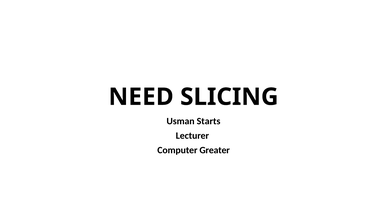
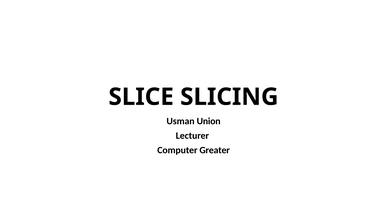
NEED: NEED -> SLICE (141, 97)
Starts: Starts -> Union (209, 121)
